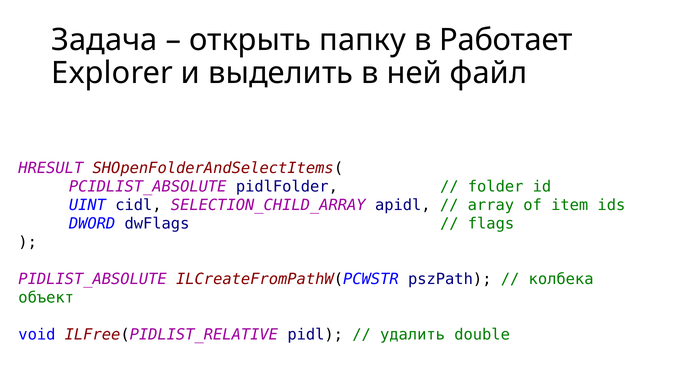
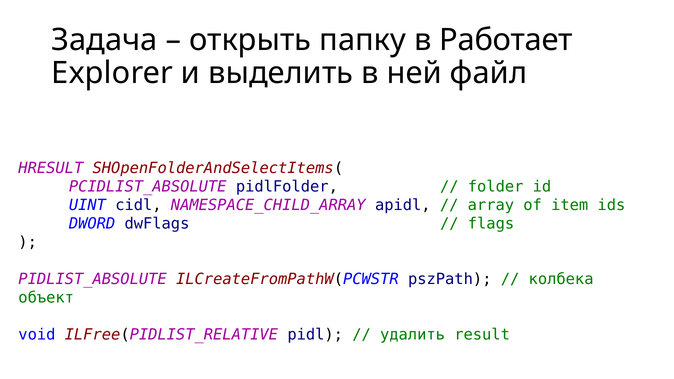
SELECTION_CHILD_ARRAY: SELECTION_CHILD_ARRAY -> NAMESPACE_CHILD_ARRAY (268, 205)
double: double -> result (482, 335)
